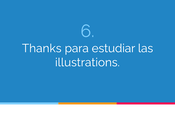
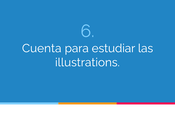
Thanks: Thanks -> Cuenta (42, 48)
